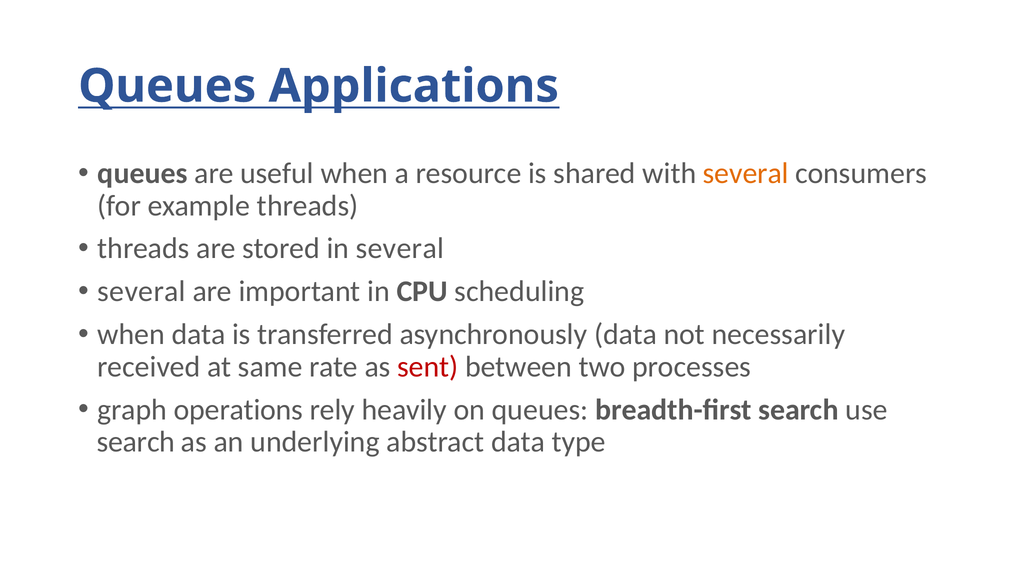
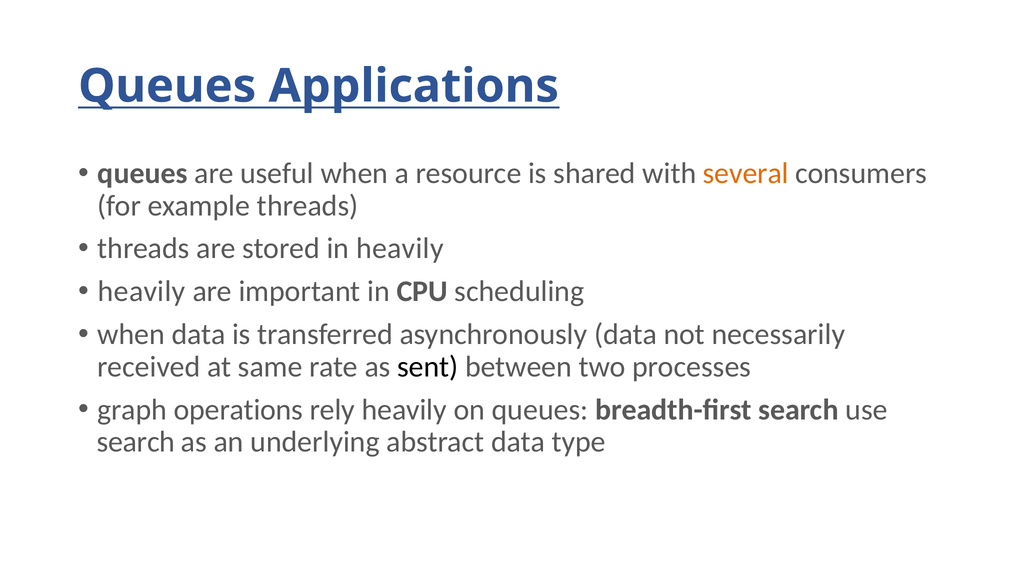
in several: several -> heavily (400, 249)
several: several -> heavily (142, 292)
sent colour: red -> black (428, 367)
